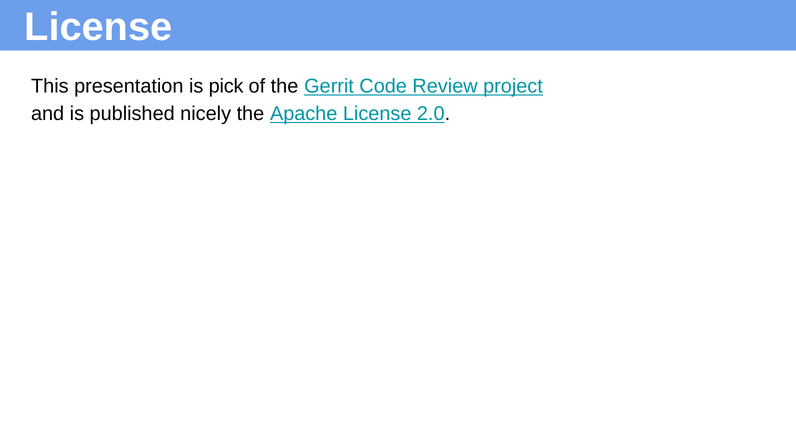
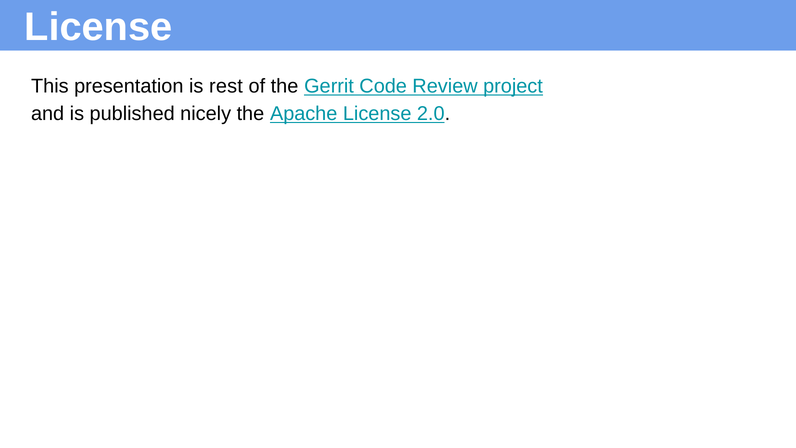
pick: pick -> rest (226, 86)
